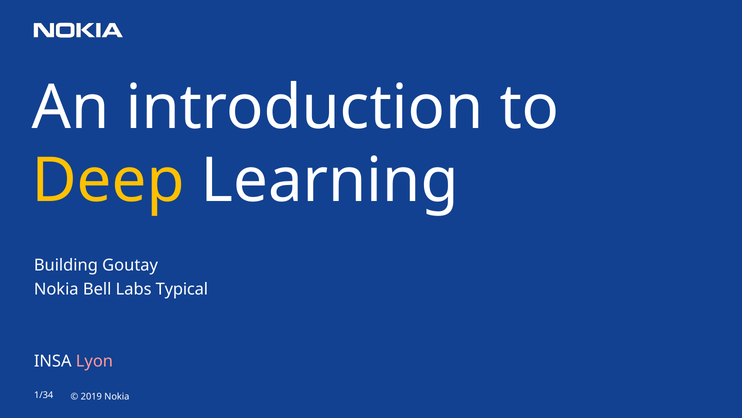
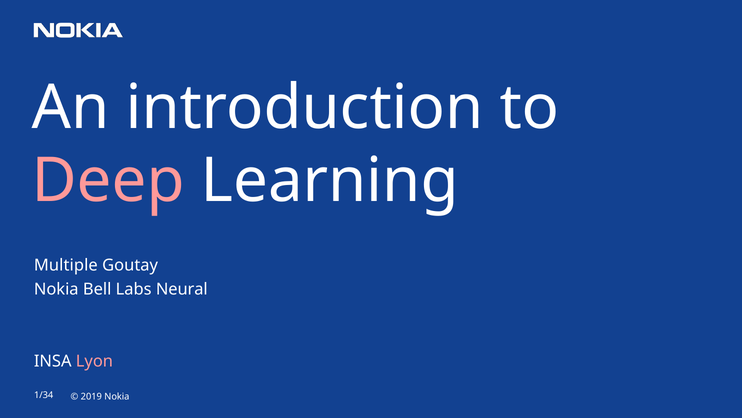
Deep colour: yellow -> pink (108, 181)
Building: Building -> Multiple (66, 265)
Typical: Typical -> Neural (182, 289)
